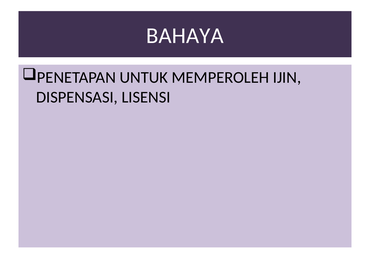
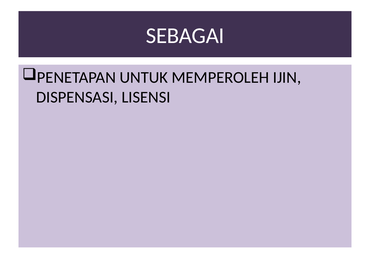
BAHAYA: BAHAYA -> SEBAGAI (185, 36)
